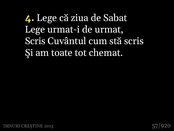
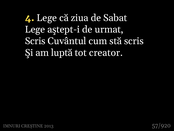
urmat-i: urmat-i -> aştept-i (64, 29)
toate: toate -> luptă (62, 53)
chemat: chemat -> creator (106, 53)
